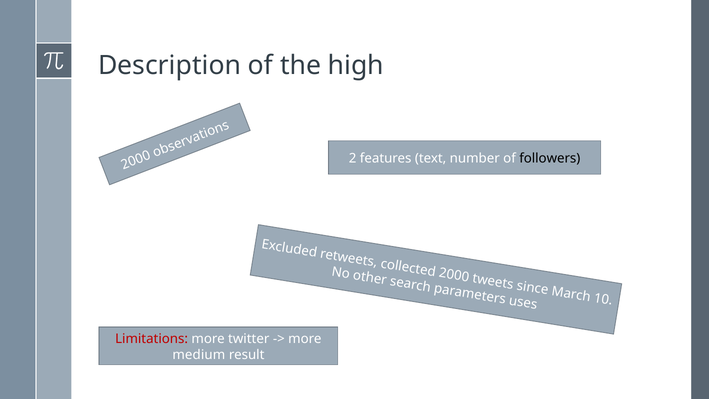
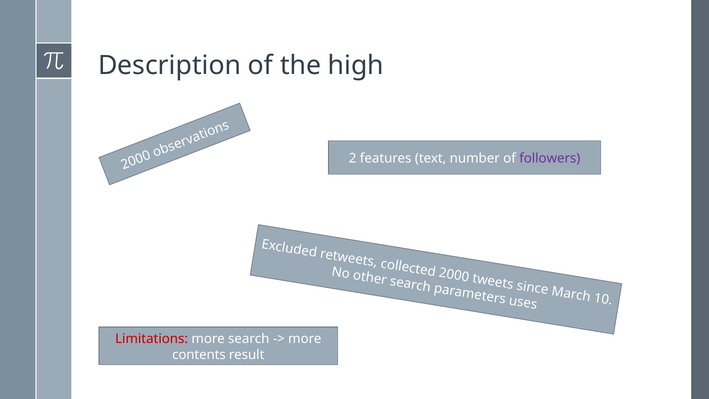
followers colour: black -> purple (550, 159)
more twitter: twitter -> search (249, 339)
medium: medium -> contents (199, 355)
